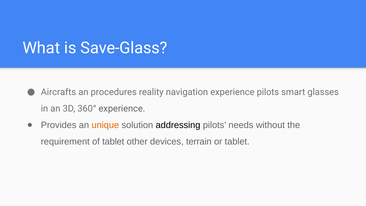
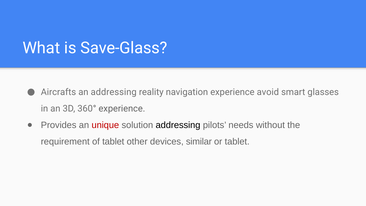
an procedures: procedures -> addressing (114, 92)
experience pilots: pilots -> avoid (268, 92)
unique colour: orange -> red (105, 125)
terrain: terrain -> similar (199, 142)
